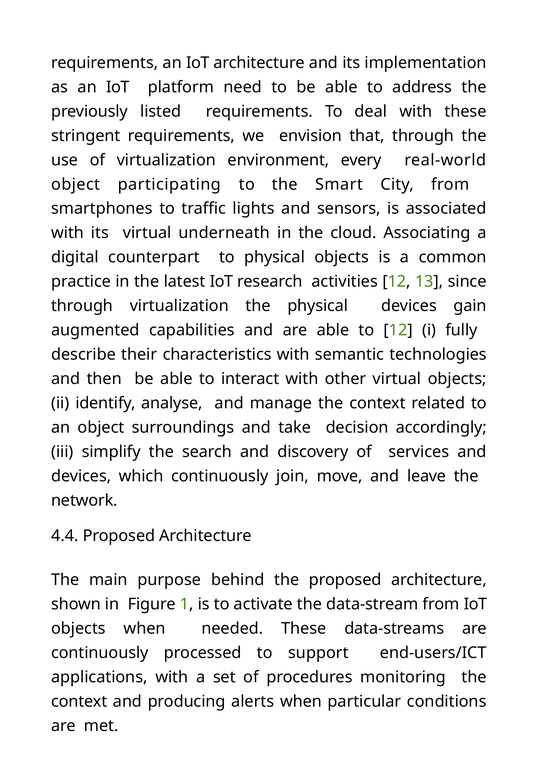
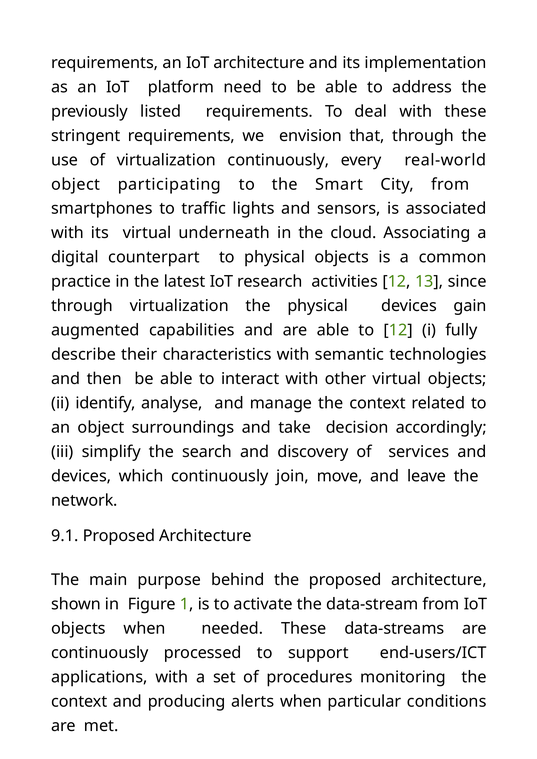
virtualization environment: environment -> continuously (278, 160)
4.4: 4.4 -> 9.1 (65, 536)
